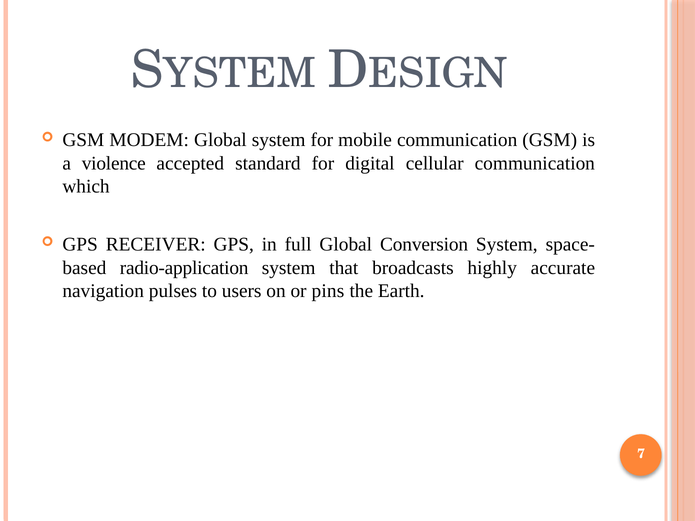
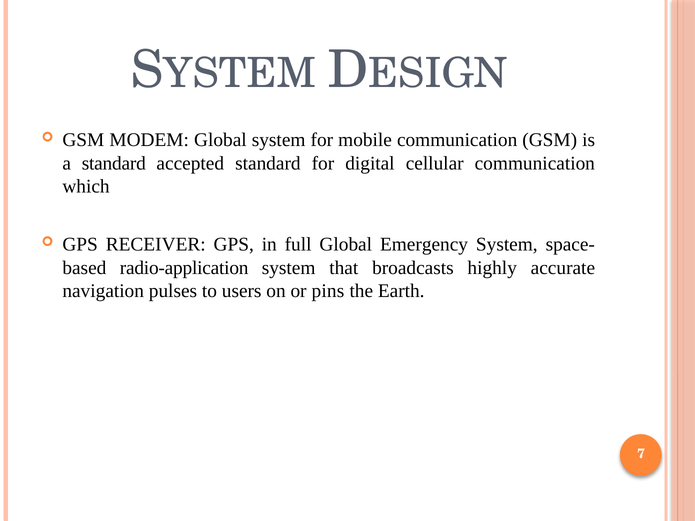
a violence: violence -> standard (114, 163)
Conversion: Conversion -> Emergency (424, 245)
